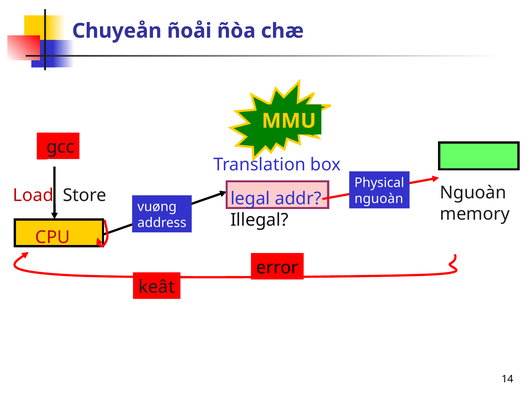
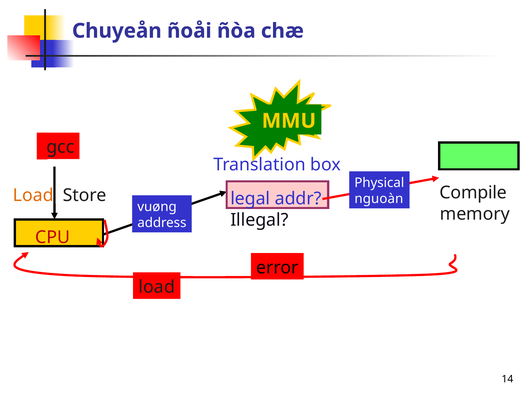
Nguoàn: Nguoàn -> Compile (473, 193)
Load colour: red -> orange (33, 195)
keât: keât -> load (157, 287)
